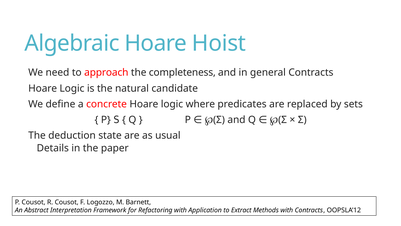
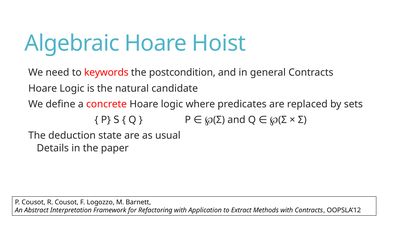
approach: approach -> keywords (106, 73)
completeness: completeness -> postcondition (182, 73)
